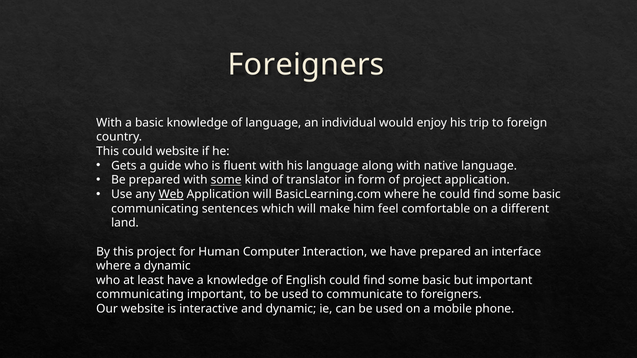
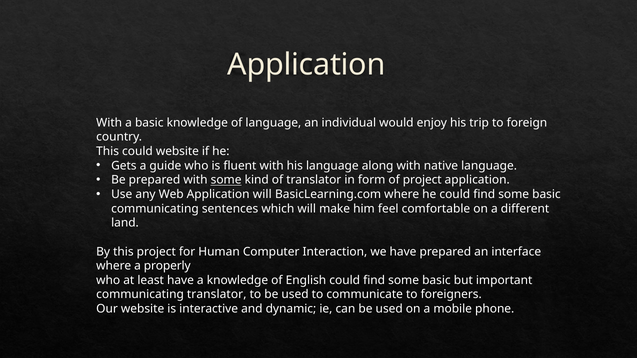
Foreigners: Foreigners -> Application (306, 65)
Web underline: present -> none (171, 194)
a dynamic: dynamic -> properly (167, 266)
communicating important: important -> translator (217, 295)
